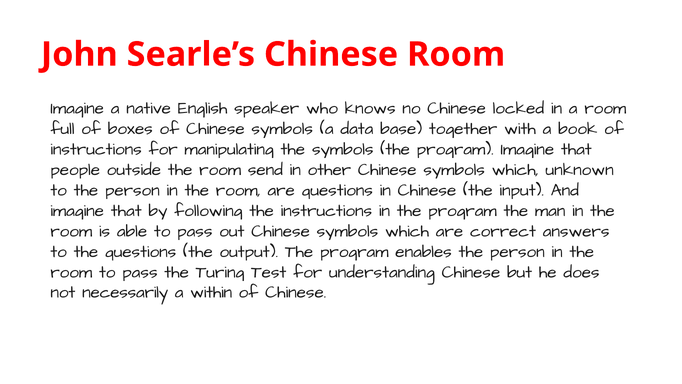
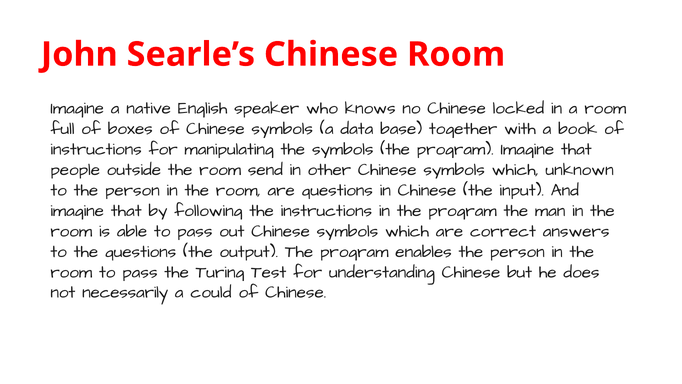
within: within -> could (211, 292)
